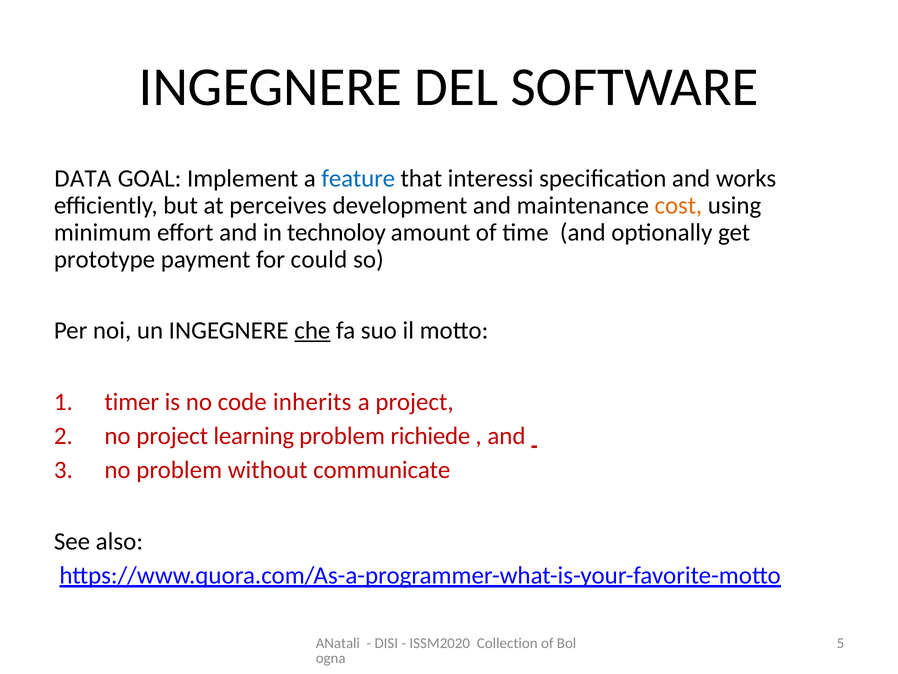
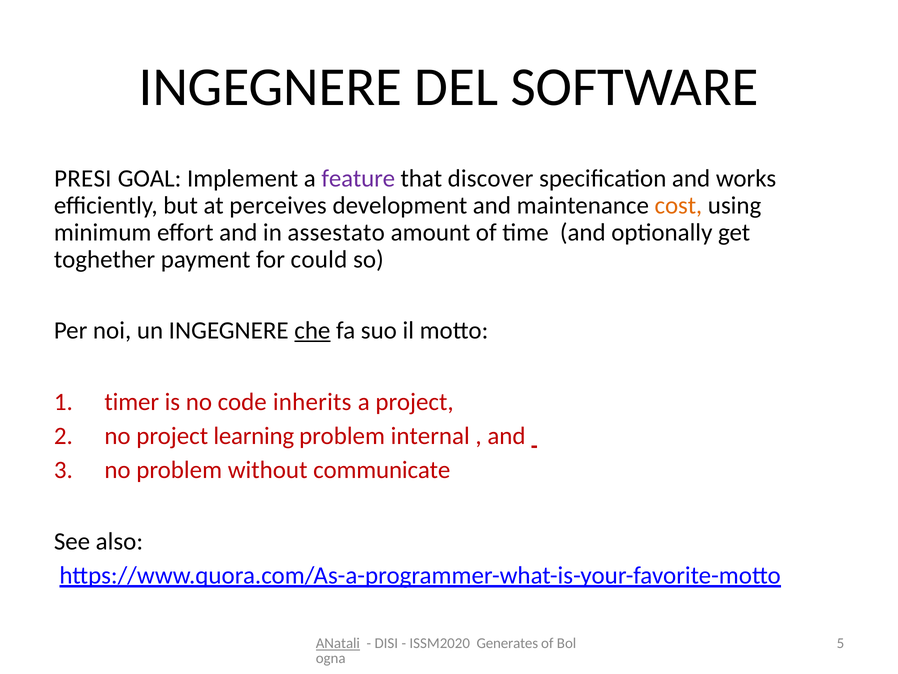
DATA: DATA -> PRESI (83, 178)
feature colour: blue -> purple (358, 178)
interessi: interessi -> discover (491, 178)
technoloy: technoloy -> assestato (336, 232)
prototype: prototype -> toghether (104, 259)
richiede: richiede -> internal (430, 436)
ANatali underline: none -> present (338, 643)
Collection: Collection -> Generates (507, 643)
